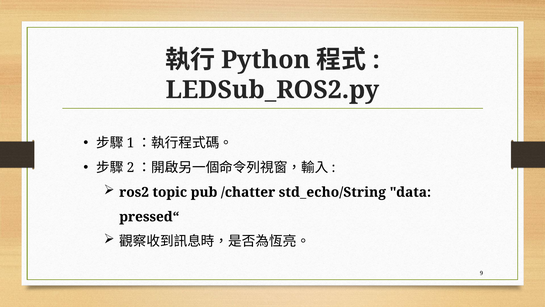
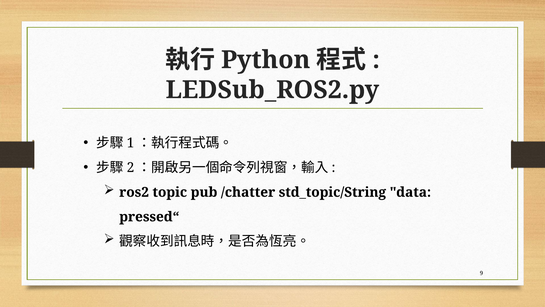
std_echo/String: std_echo/String -> std_topic/String (332, 192)
